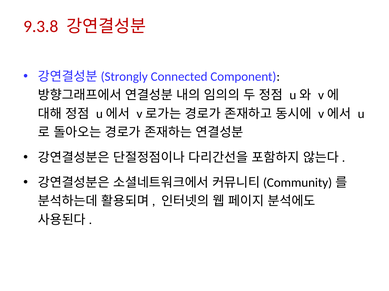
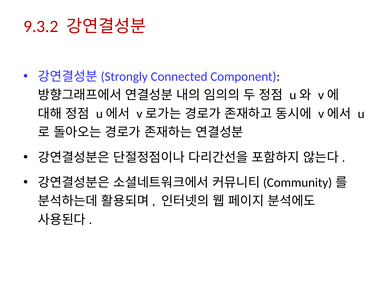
9.3.8: 9.3.8 -> 9.3.2 (41, 26)
